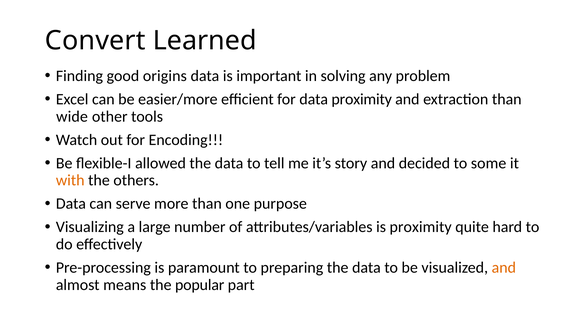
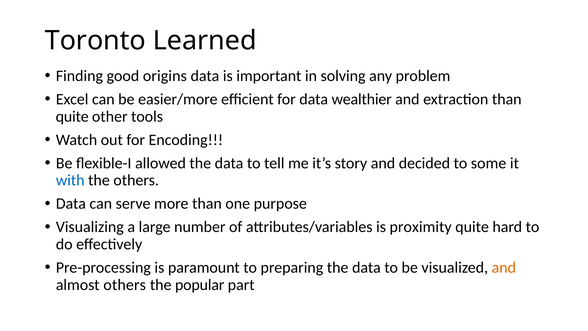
Convert: Convert -> Toronto (95, 41)
data proximity: proximity -> wealthier (362, 99)
wide: wide -> quite (72, 116)
with colour: orange -> blue (70, 180)
almost means: means -> others (125, 285)
